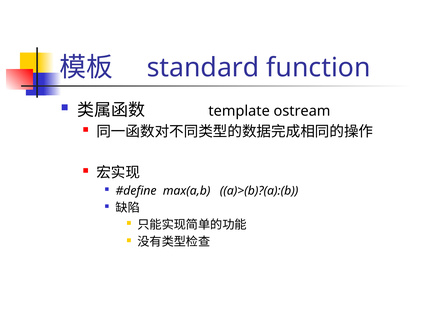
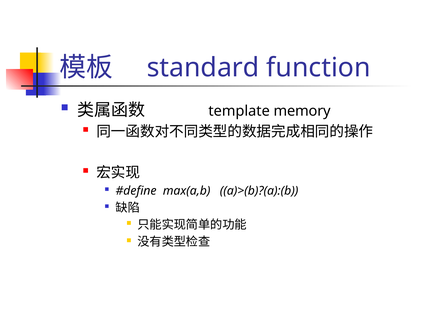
ostream: ostream -> memory (302, 111)
